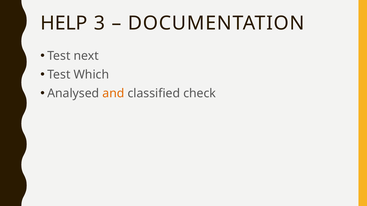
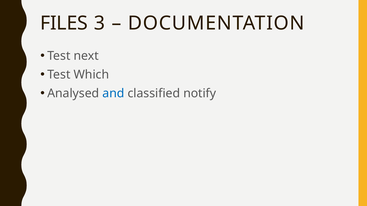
HELP: HELP -> FILES (64, 23)
and colour: orange -> blue (113, 94)
check: check -> notify (200, 94)
